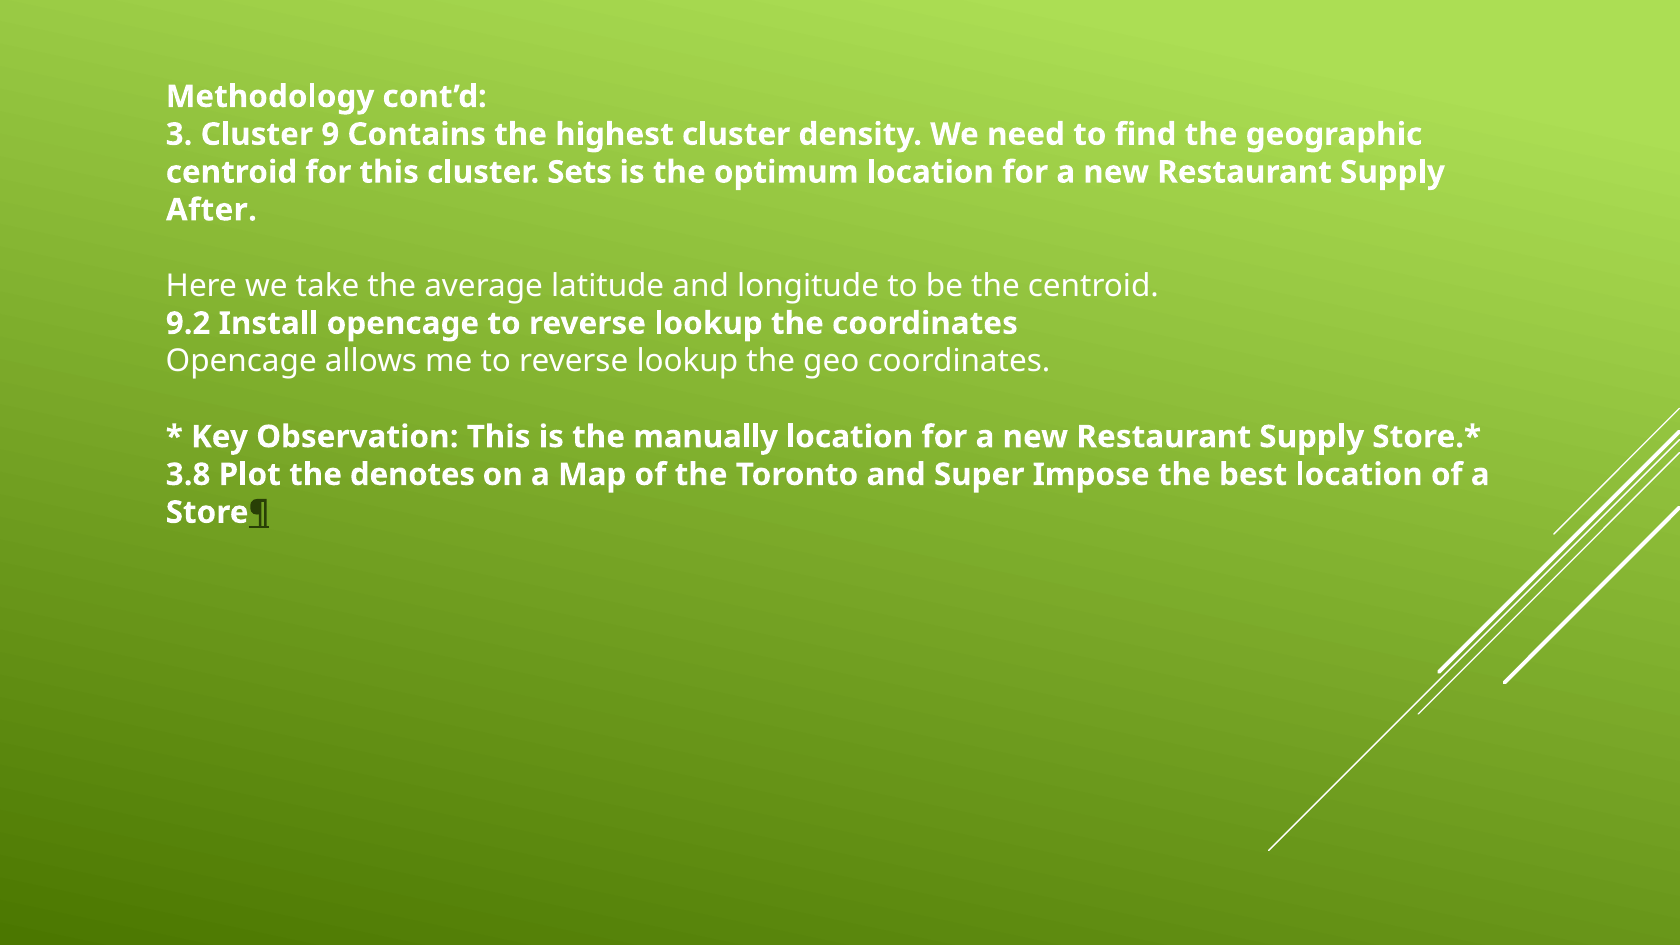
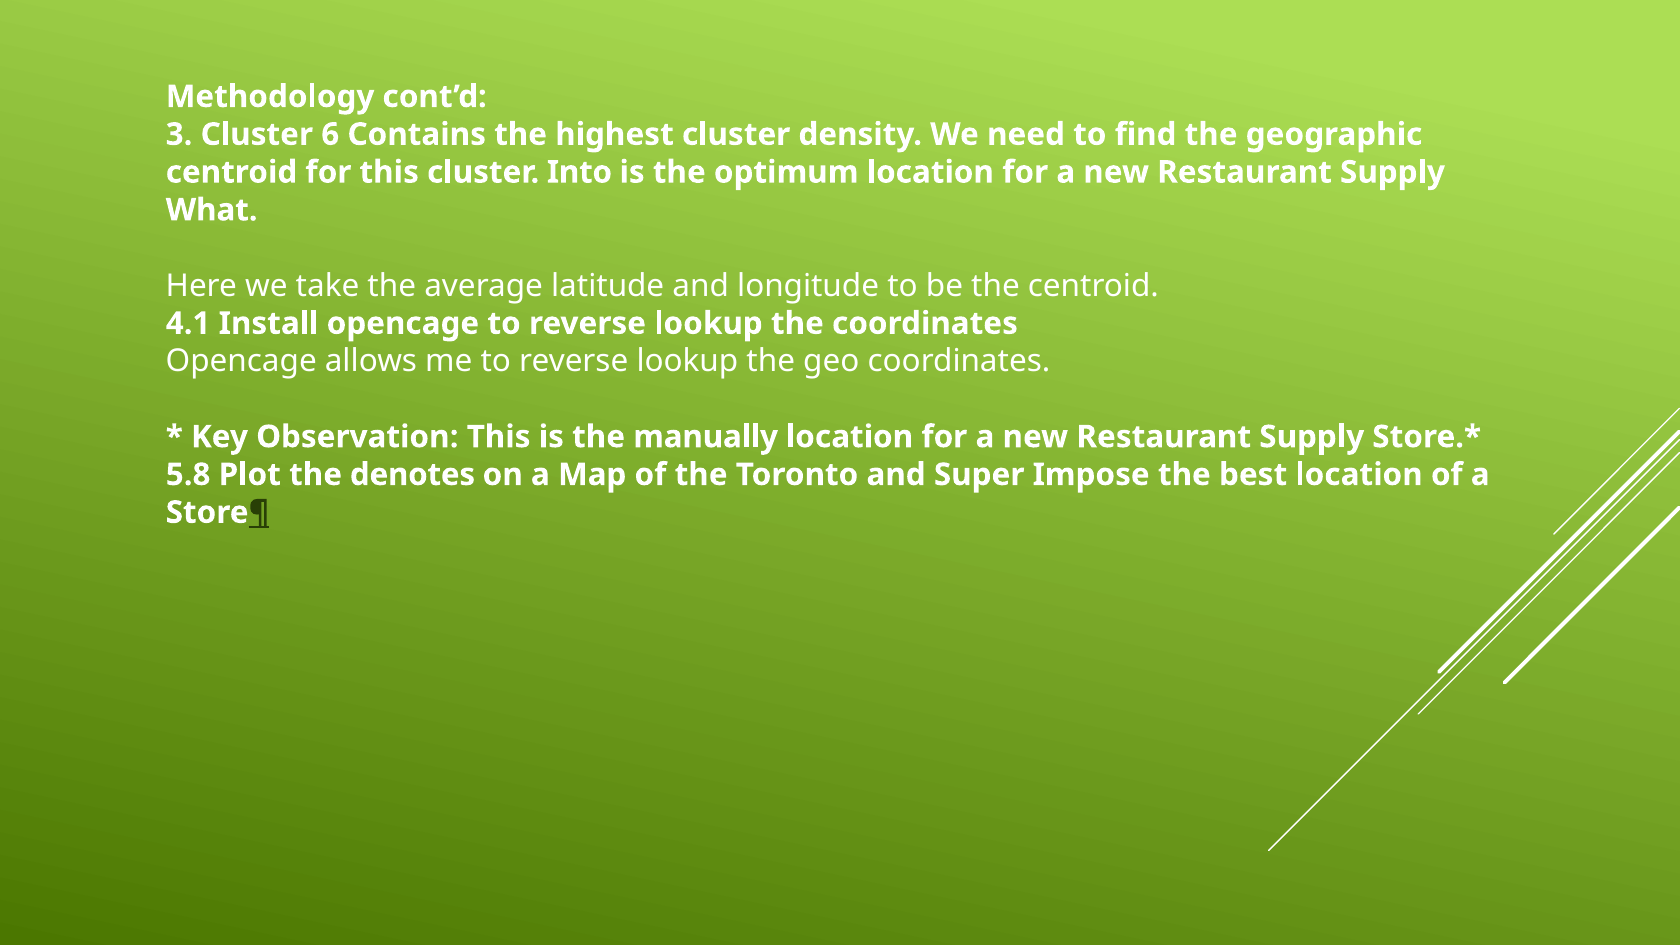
9: 9 -> 6 (330, 134)
Sets: Sets -> Into (580, 172)
After: After -> What (212, 210)
9.2: 9.2 -> 4.1 (188, 323)
3.8: 3.8 -> 5.8 (188, 475)
